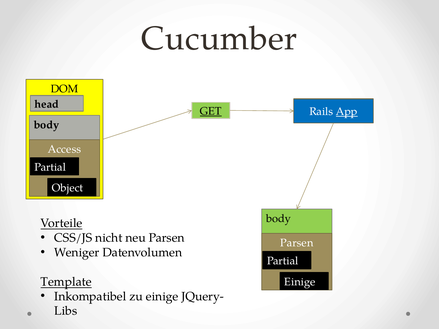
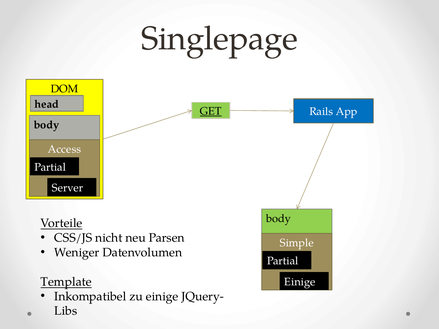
Cucumber: Cucumber -> Singlepage (220, 39)
App underline: present -> none (347, 112)
Object: Object -> Server (68, 188)
Parsen: Parsen -> Simple (297, 243)
